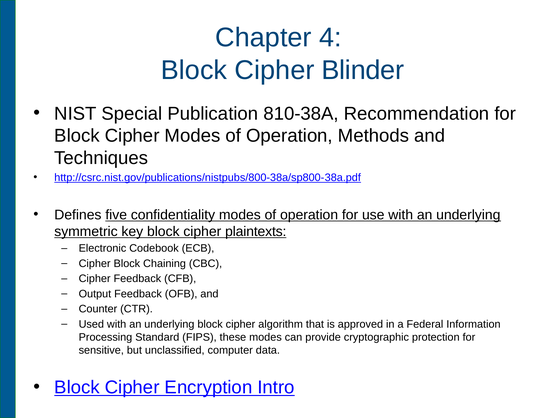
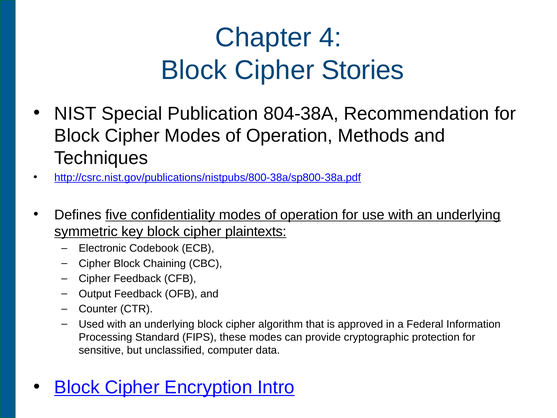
Blinder: Blinder -> Stories (363, 70)
810-38A: 810-38A -> 804-38A (301, 113)
